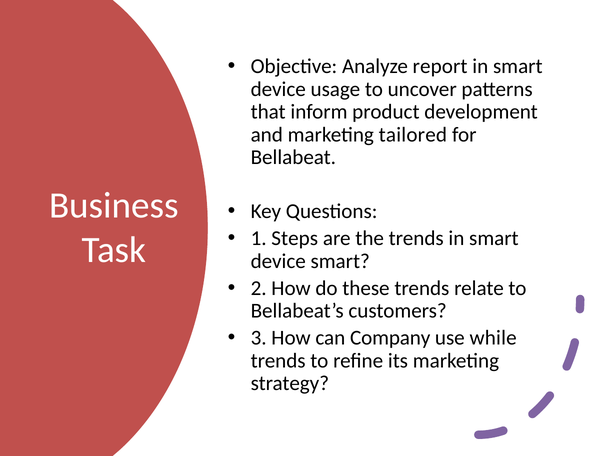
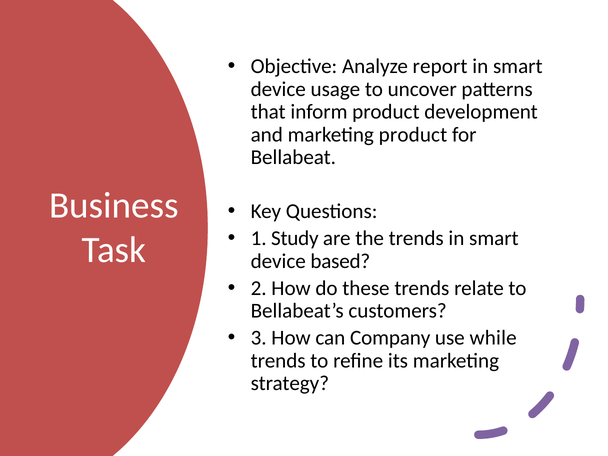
marketing tailored: tailored -> product (413, 135)
Steps: Steps -> Study (295, 238)
device smart: smart -> based (340, 261)
